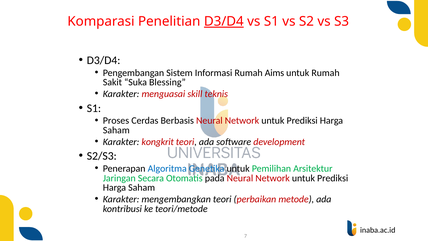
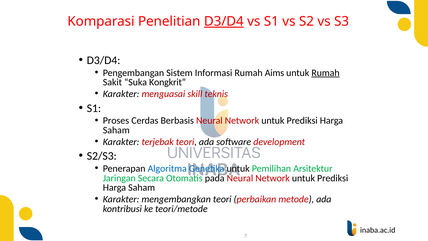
Rumah underline: none -> present (326, 73)
Blessing: Blessing -> Kongkrit (168, 82)
kongkrit: kongkrit -> terjebak (158, 142)
